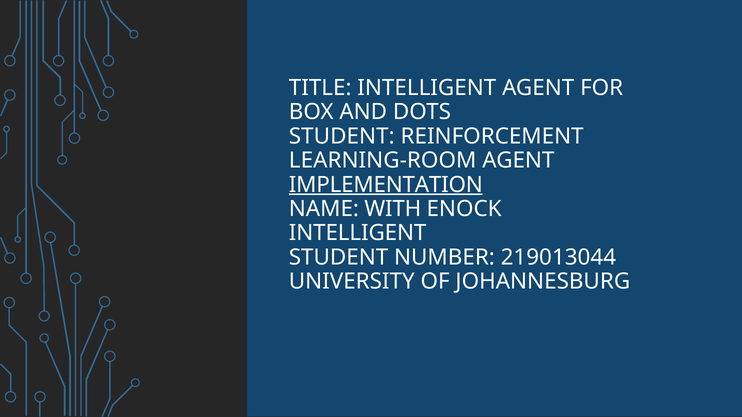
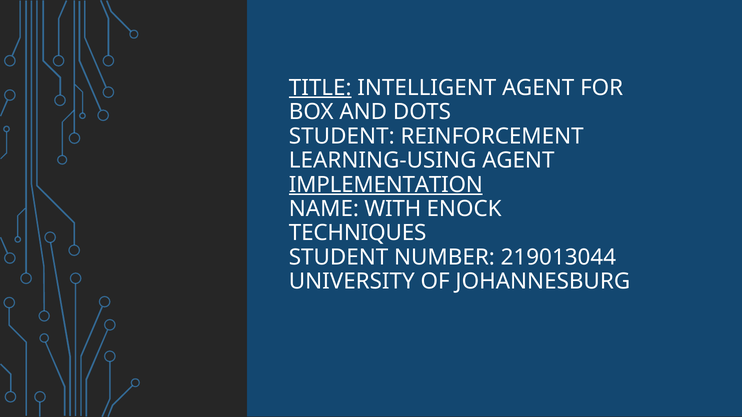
TITLE underline: none -> present (320, 88)
LEARNING-ROOM: LEARNING-ROOM -> LEARNING-USING (383, 161)
INTELLIGENT: INTELLIGENT -> TECHNIQUES (358, 233)
